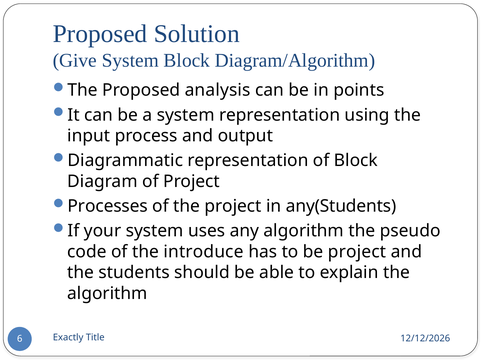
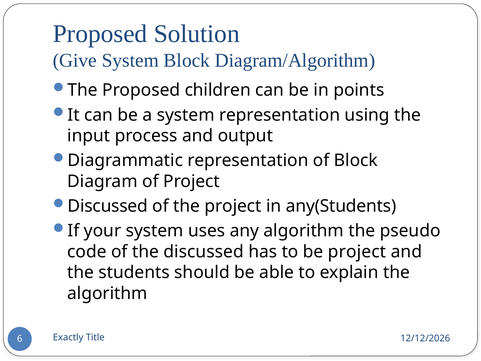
analysis: analysis -> children (218, 90)
Processes: Processes -> Discussed (108, 206)
the introduce: introduce -> discussed (204, 252)
